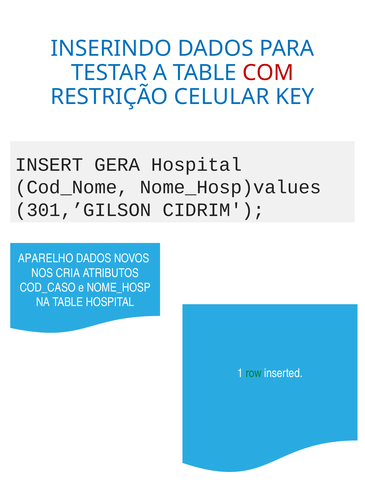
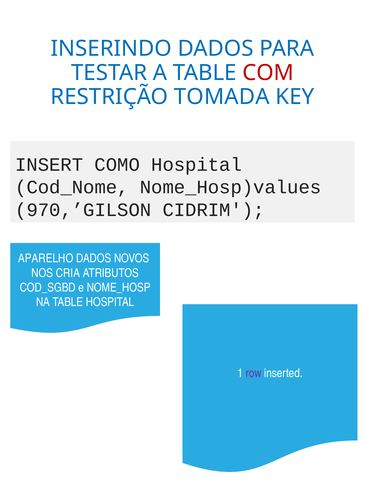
CELULAR: CELULAR -> TOMADA (222, 97)
GERA: GERA -> COMO (117, 165)
301,’GILSON: 301,’GILSON -> 970,’GILSON (83, 210)
COD_CASO: COD_CASO -> COD_SGBD (48, 288)
row colour: green -> purple (254, 374)
